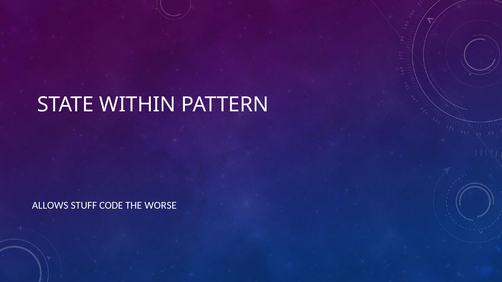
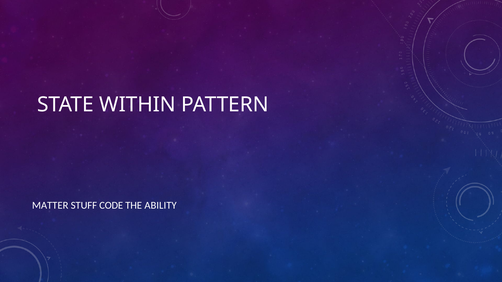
ALLOWS: ALLOWS -> MATTER (50, 206)
WORSE: WORSE -> ABILITY (161, 206)
